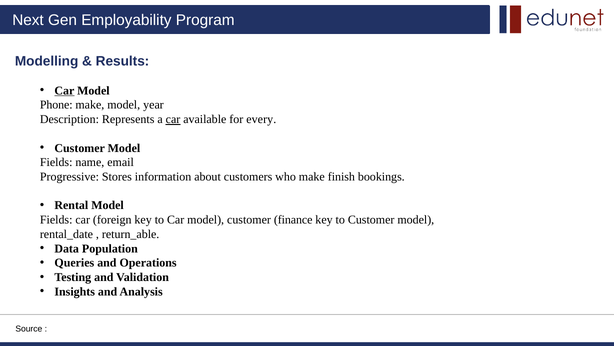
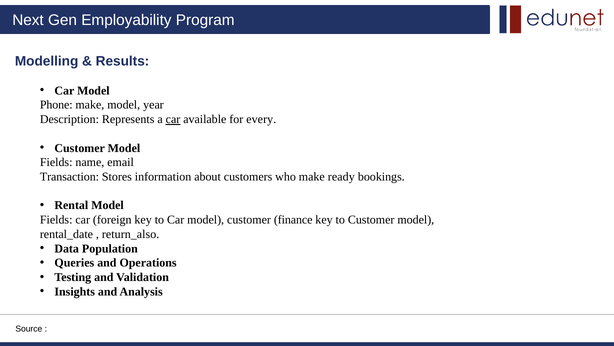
Car underline: present -> none (64, 90)
Progressive: Progressive -> Transaction (69, 176)
finish: finish -> ready (341, 176)
return_able: return_able -> return_also (131, 234)
